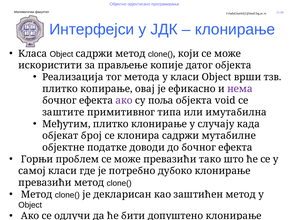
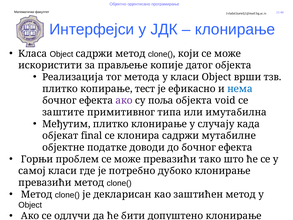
овај: овај -> тест (145, 89)
нема colour: purple -> blue (240, 89)
број: број -> final (92, 136)
